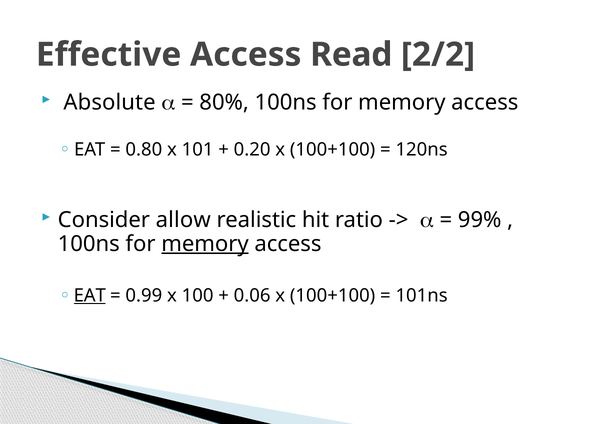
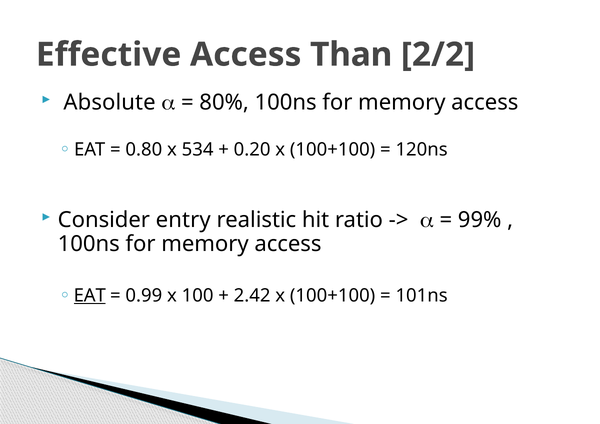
Read: Read -> Than (351, 55)
101: 101 -> 534 (198, 150)
allow: allow -> entry (183, 220)
memory underline: present -> none (205, 244)
0.06: 0.06 -> 2.42 (252, 296)
